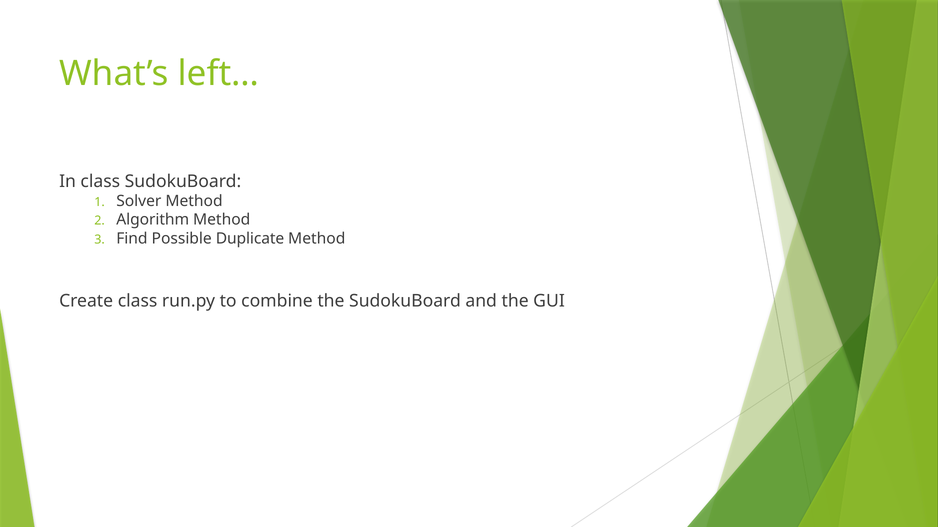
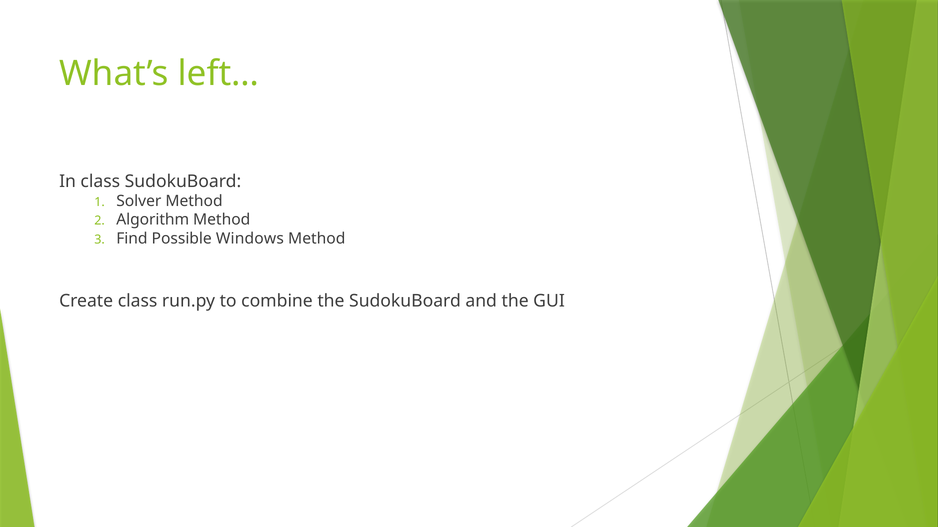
Duplicate: Duplicate -> Windows (250, 239)
